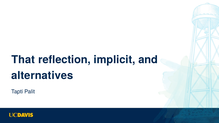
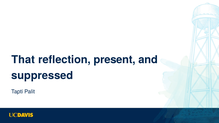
implicit: implicit -> present (115, 60)
alternatives: alternatives -> suppressed (42, 76)
